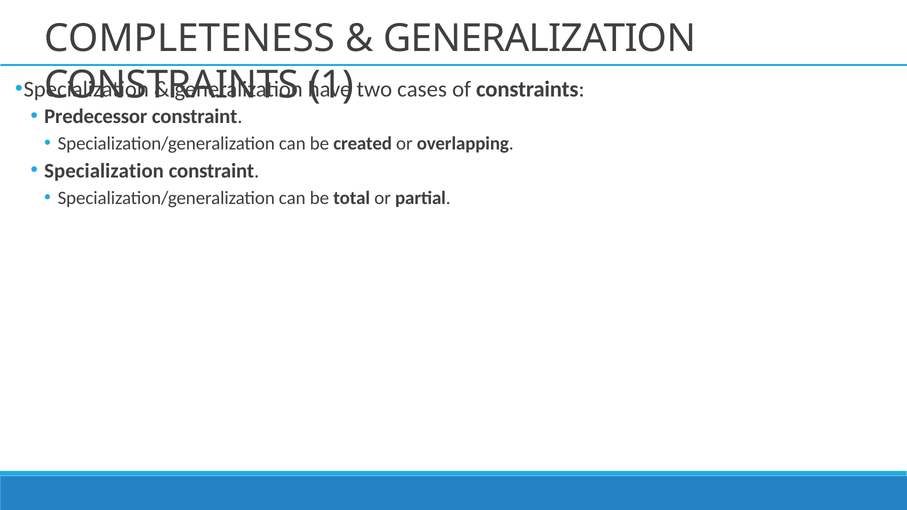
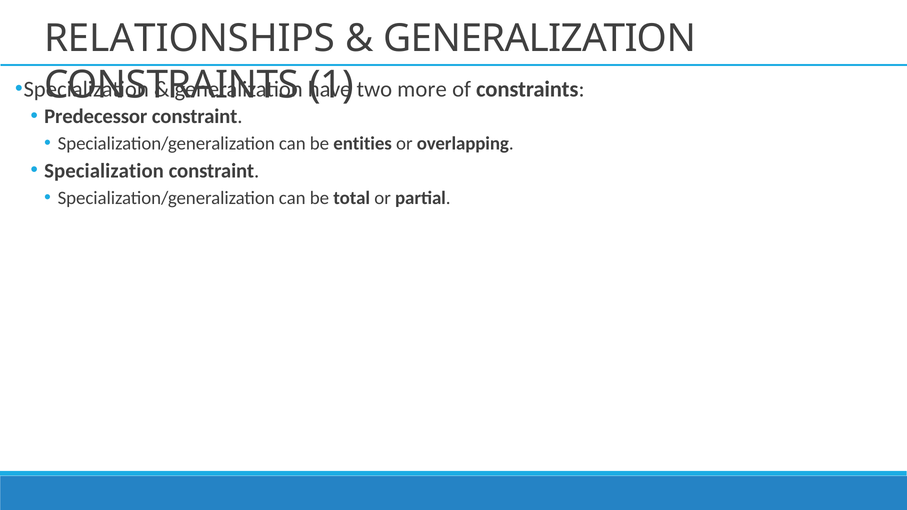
COMPLETENESS: COMPLETENESS -> RELATIONSHIPS (190, 39)
cases: cases -> more (422, 89)
created: created -> entities (363, 144)
